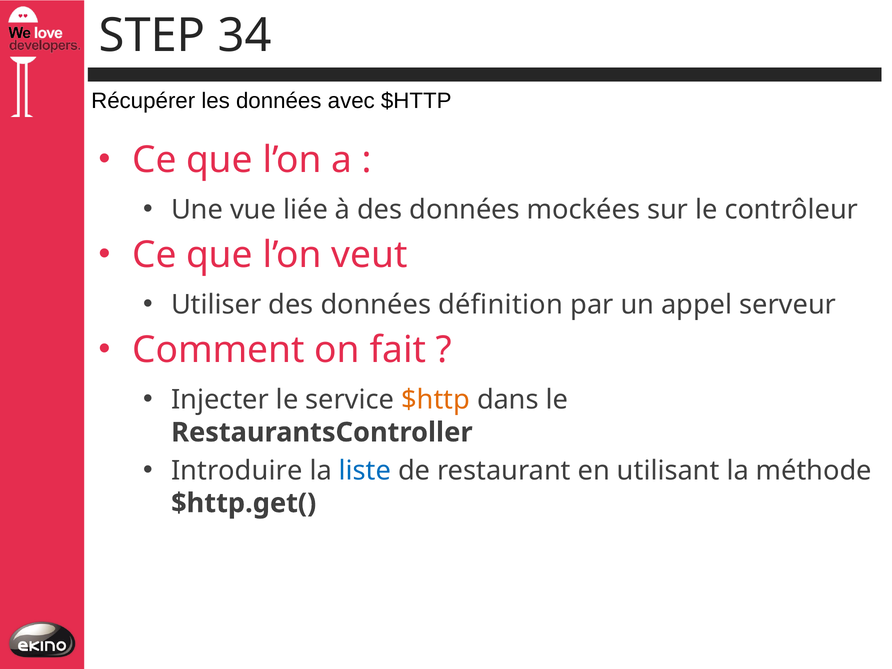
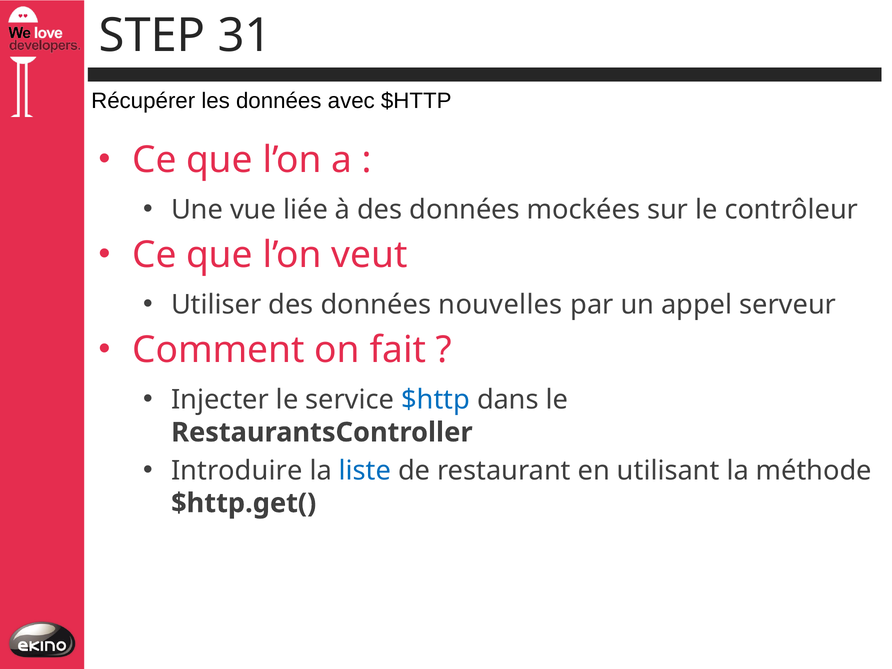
34: 34 -> 31 (245, 36)
définition: définition -> nouvelles (501, 305)
$http colour: orange -> blue (436, 400)
